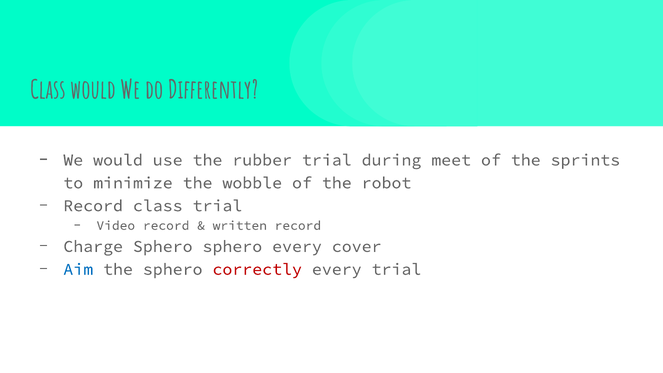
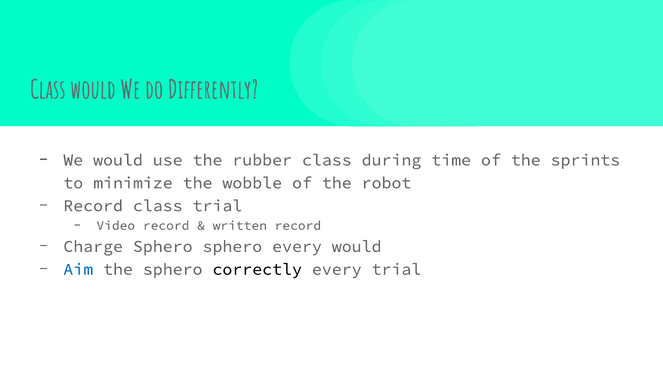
rubber trial: trial -> class (327, 160)
meet: meet -> time (451, 160)
every cover: cover -> would (357, 246)
correctly colour: red -> black (257, 269)
